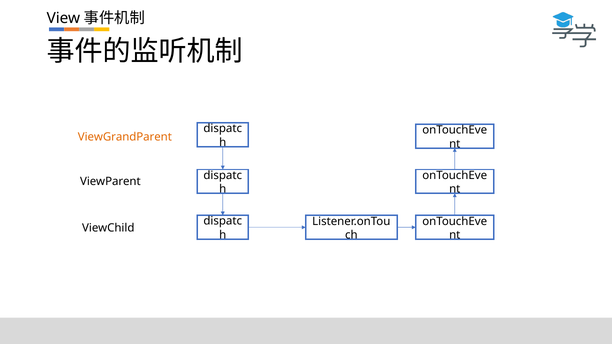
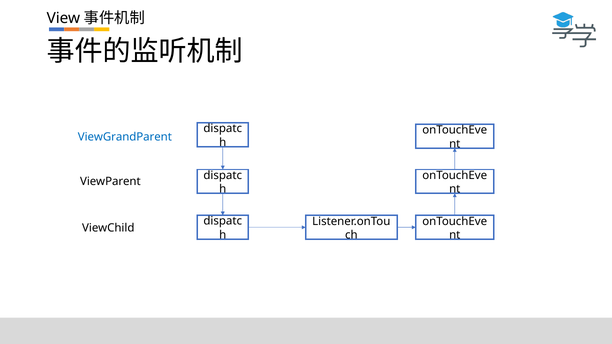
ViewGrandParent colour: orange -> blue (125, 137)
